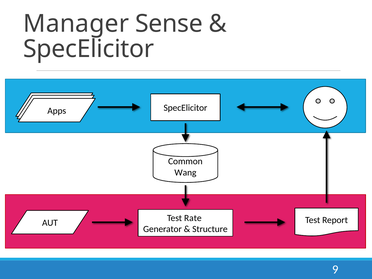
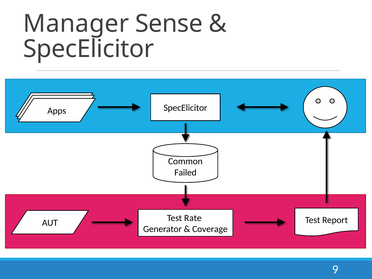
Wang: Wang -> Failed (185, 172)
Structure: Structure -> Coverage (210, 229)
